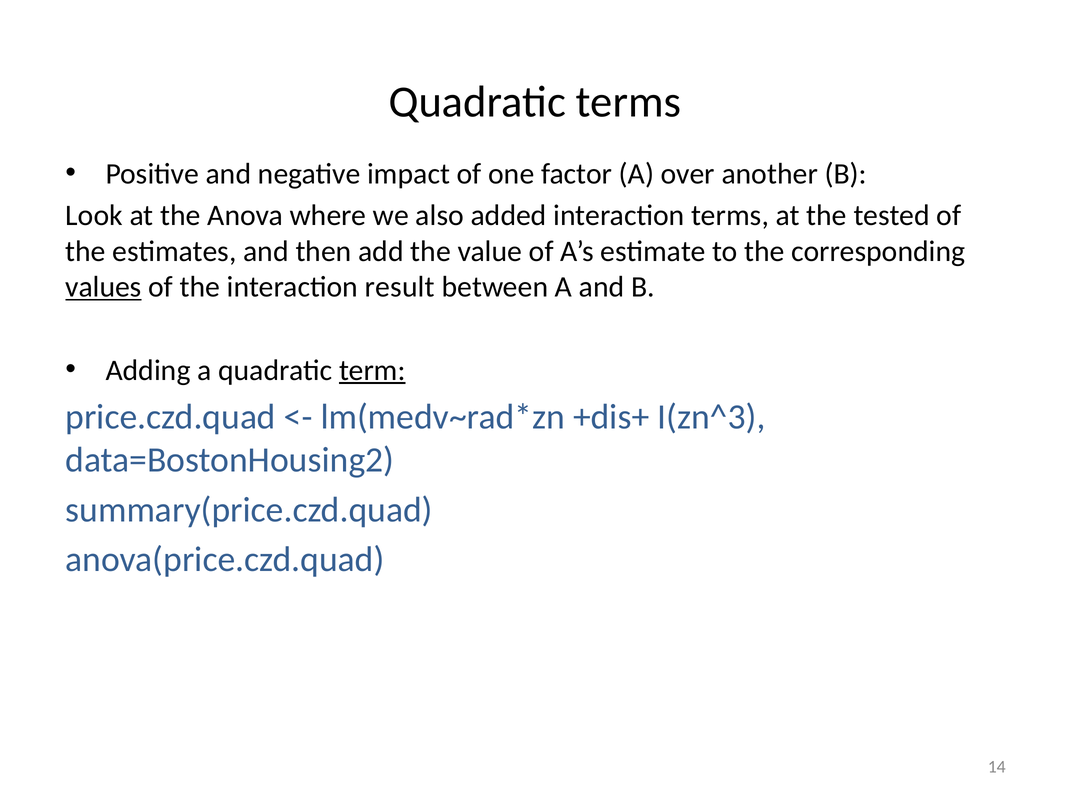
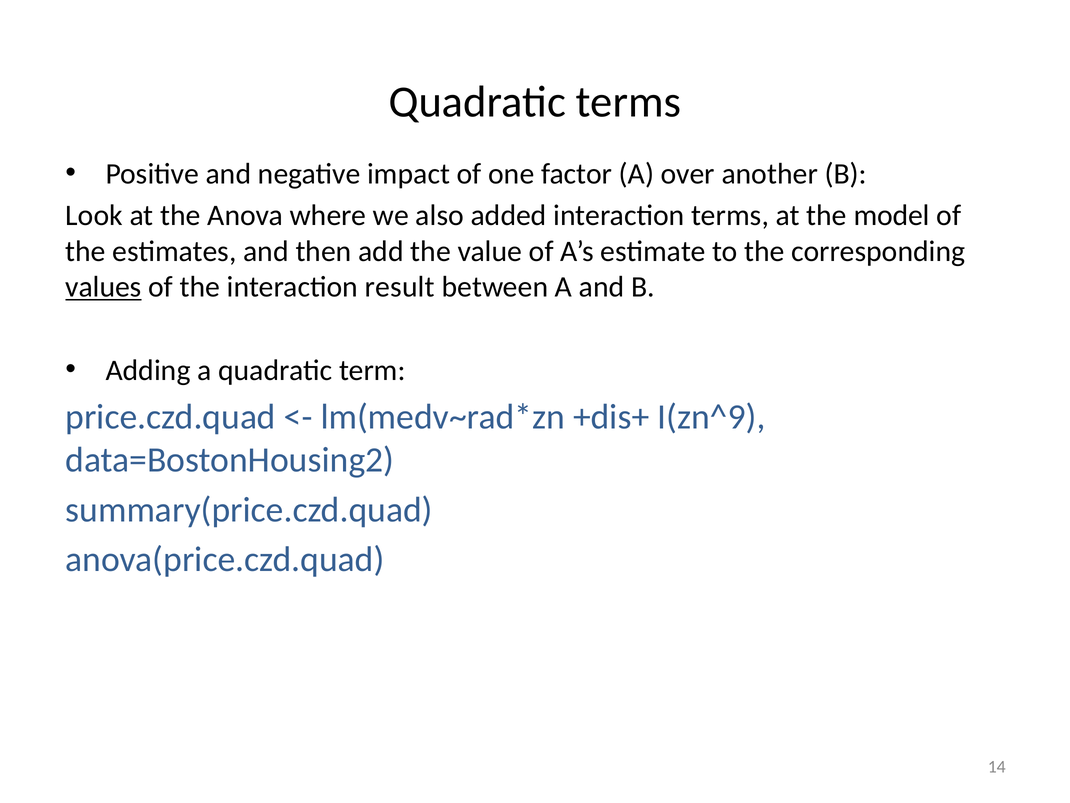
tested: tested -> model (892, 215)
term underline: present -> none (372, 370)
I(zn^3: I(zn^3 -> I(zn^9 (711, 417)
